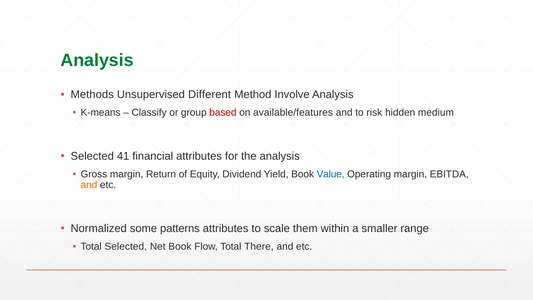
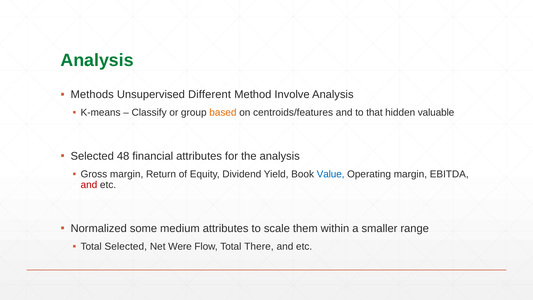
based colour: red -> orange (223, 113)
available/features: available/features -> centroids/features (293, 113)
risk: risk -> that (374, 113)
medium: medium -> valuable (436, 113)
41: 41 -> 48 (123, 156)
and colour: orange -> red (89, 185)
patterns: patterns -> medium (180, 228)
Net Book: Book -> Were (180, 246)
